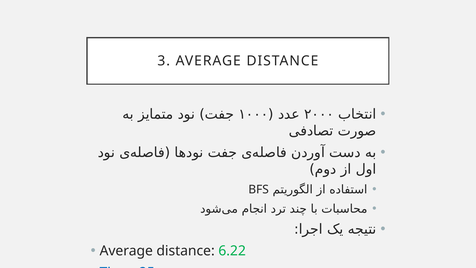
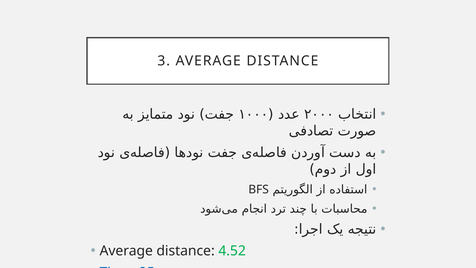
6.22: 6.22 -> 4.52 (232, 251)
